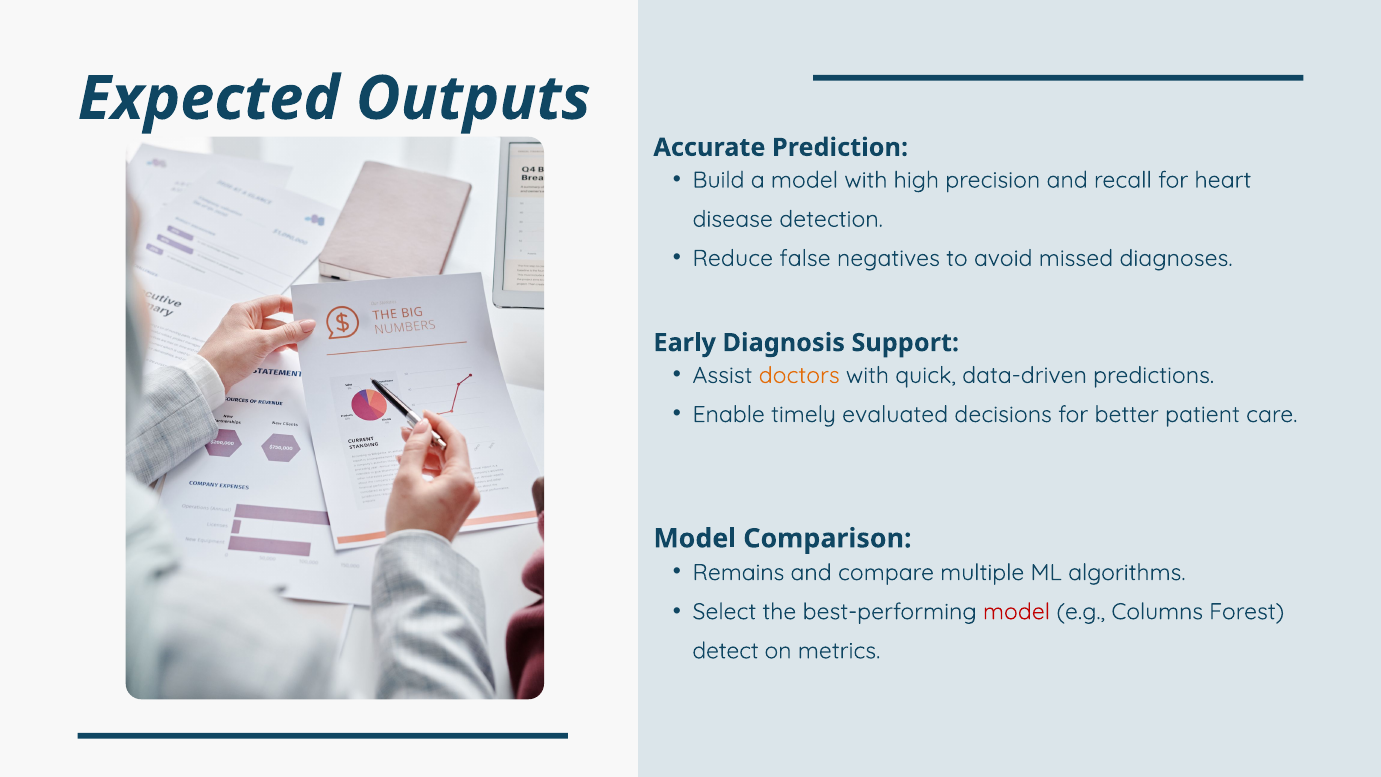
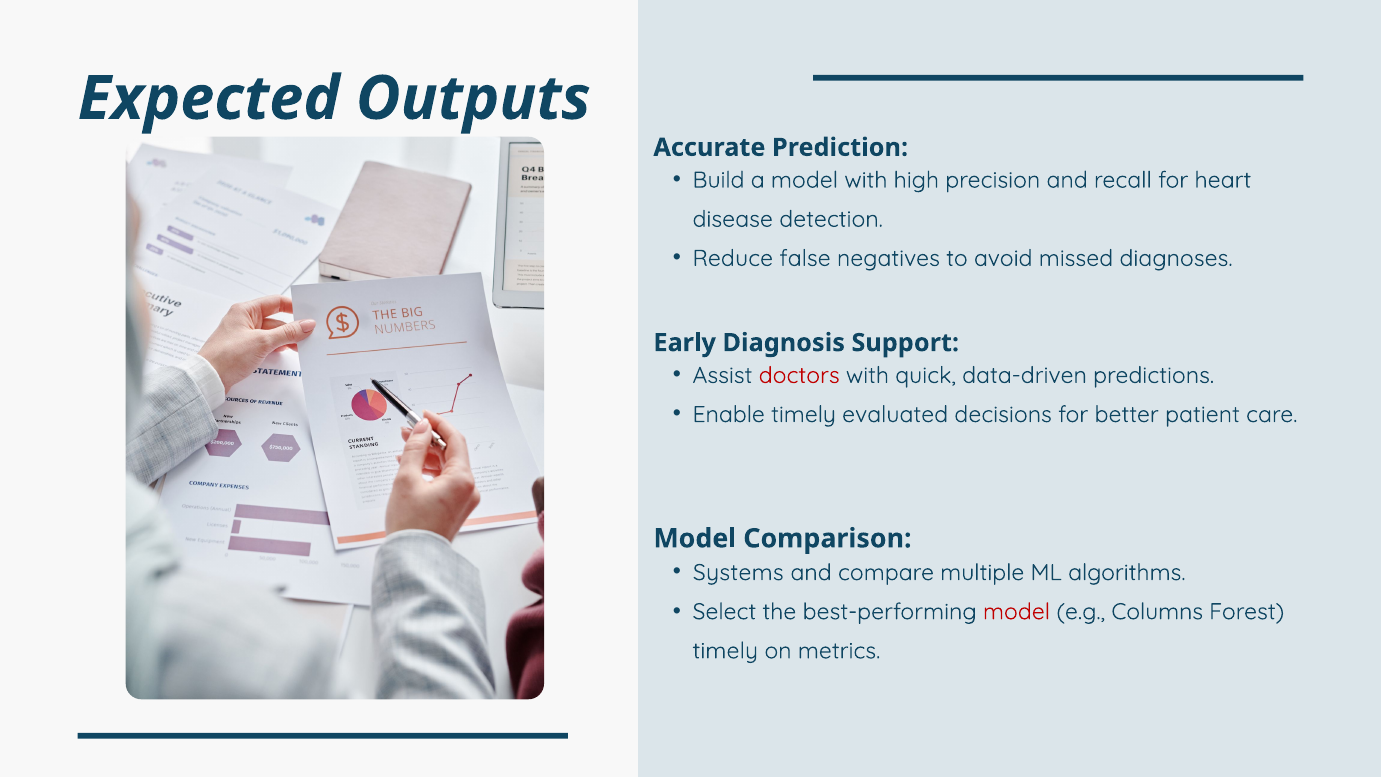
doctors colour: orange -> red (799, 375)
Remains: Remains -> Systems (738, 572)
detect: detect -> timely (725, 651)
